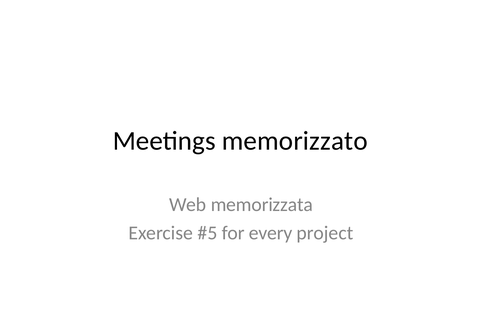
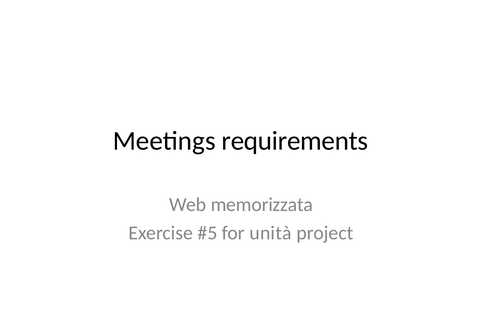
memorizzato: memorizzato -> requirements (295, 141)
every: every -> unità (271, 233)
